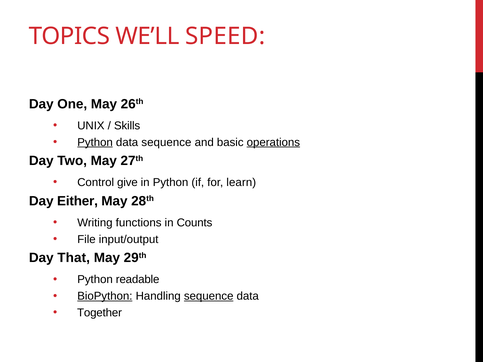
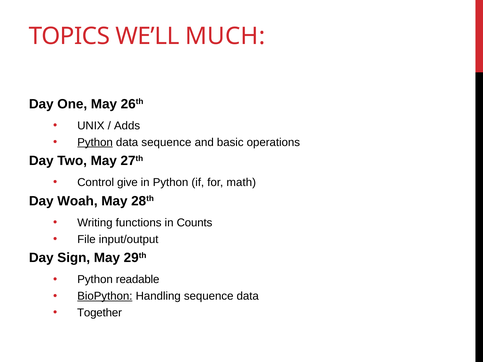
SPEED: SPEED -> MUCH (225, 36)
Skills: Skills -> Adds (127, 126)
operations underline: present -> none (273, 142)
learn: learn -> math (241, 183)
Either: Either -> Woah (77, 201)
That: That -> Sign (74, 258)
sequence underline: present -> none (209, 296)
